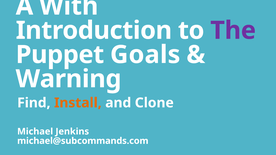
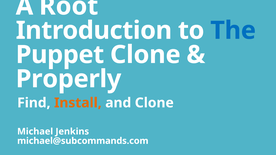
With: With -> Root (69, 6)
The colour: purple -> blue (233, 31)
Puppet Goals: Goals -> Clone (145, 55)
Warning: Warning -> Properly (69, 79)
